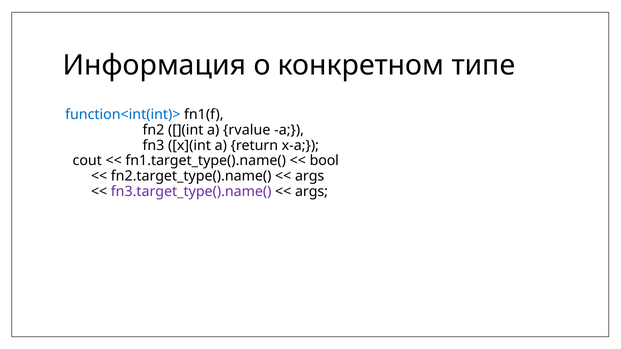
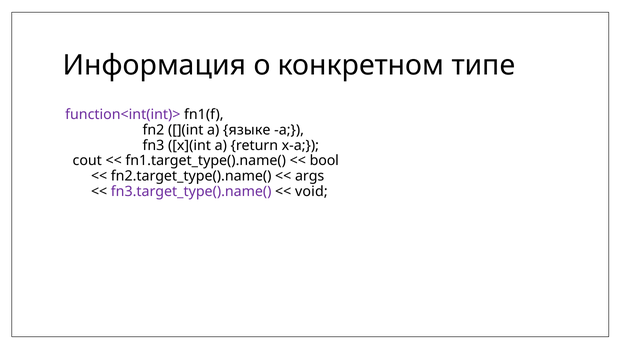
function<int(int)> colour: blue -> purple (123, 115)
rvalue: rvalue -> языке (247, 130)
args: args -> void (311, 192)
